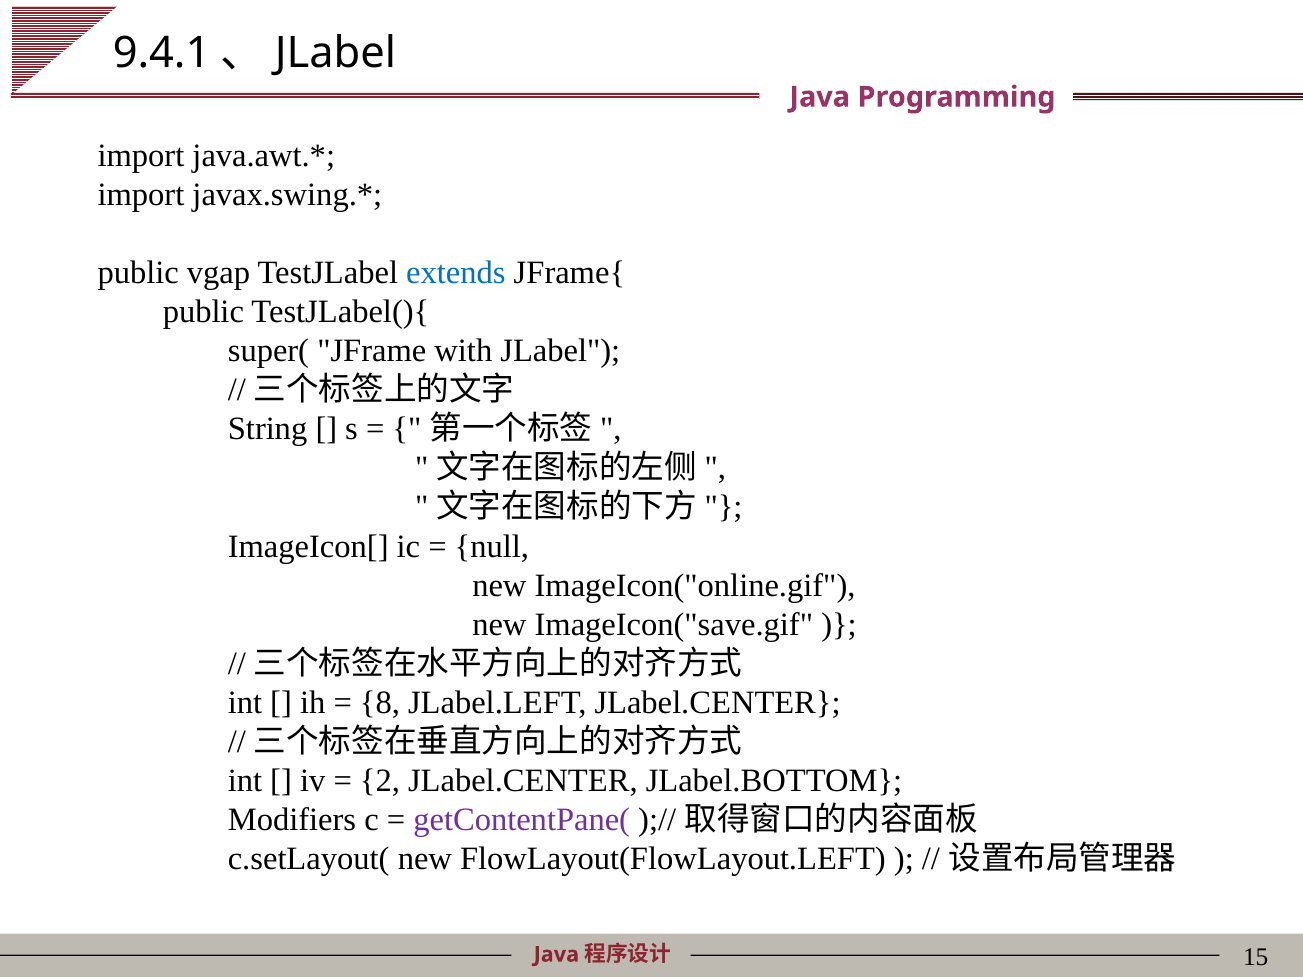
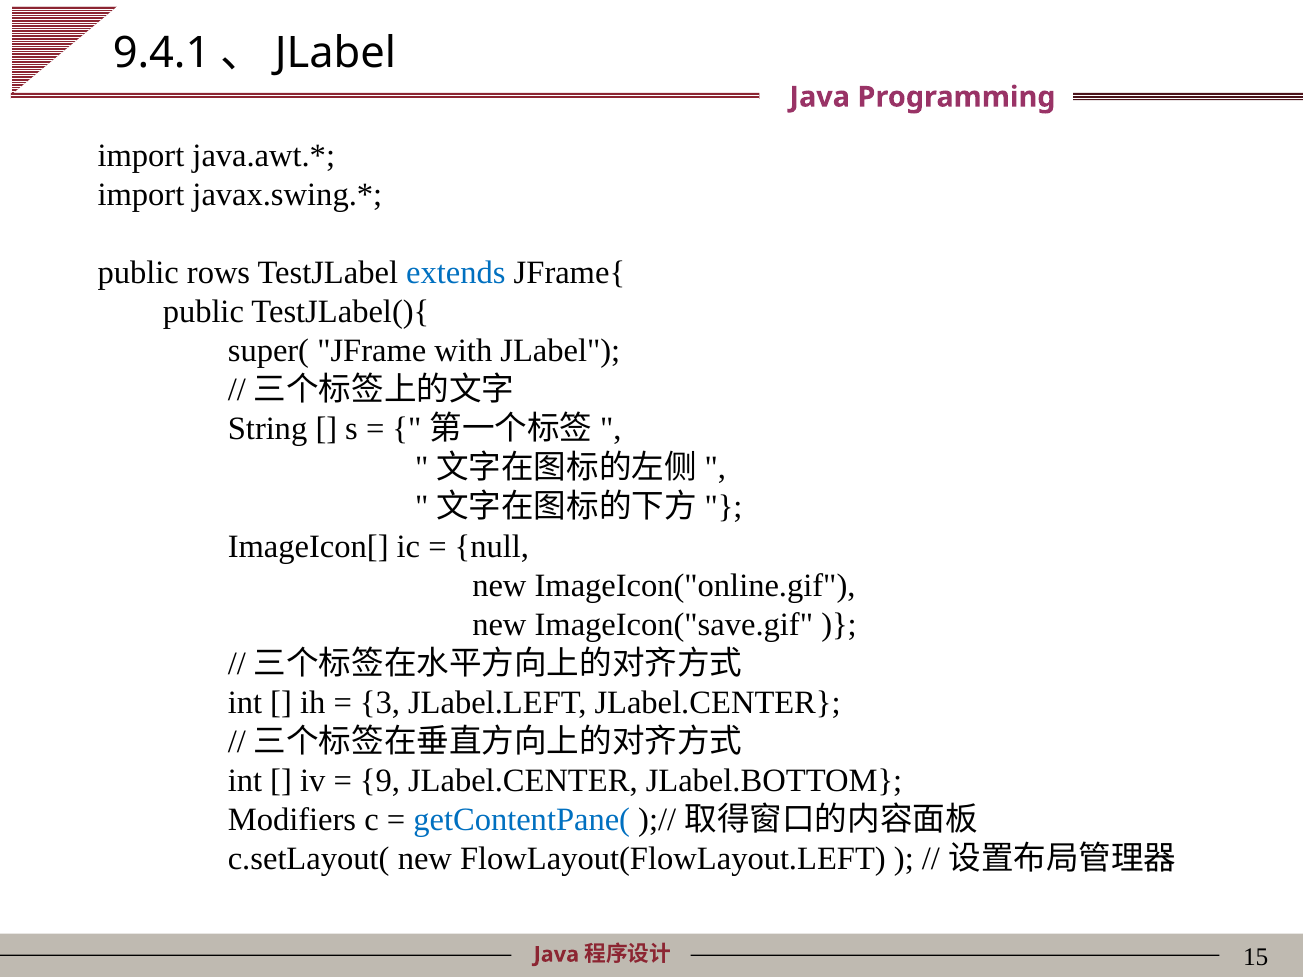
vgap: vgap -> rows (219, 273)
8: 8 -> 3 (380, 703)
2: 2 -> 9 (380, 781)
getContentPane( colour: purple -> blue (522, 820)
